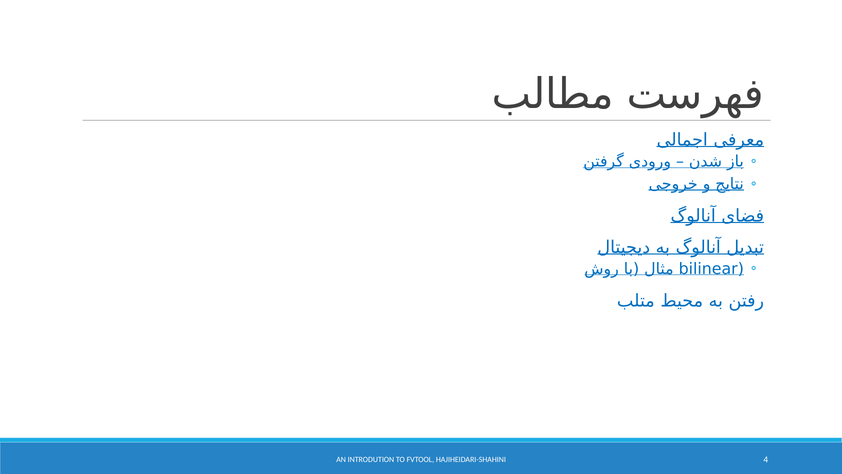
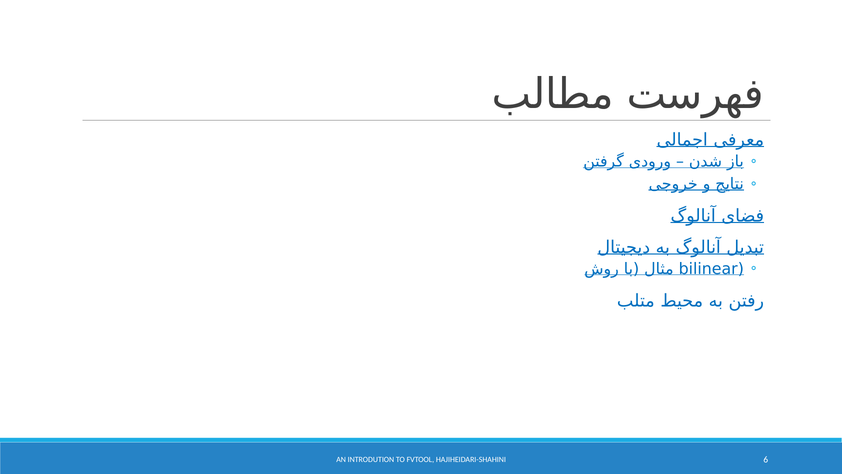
4: 4 -> 6 (766, 459)
